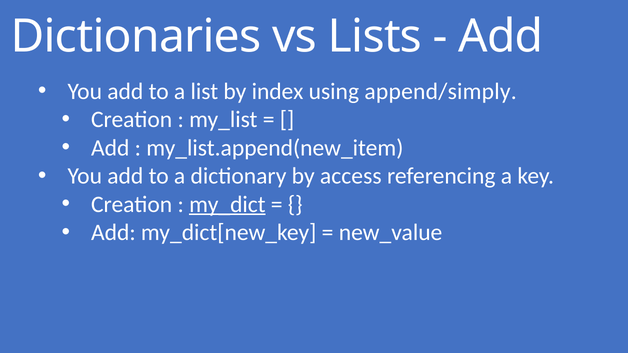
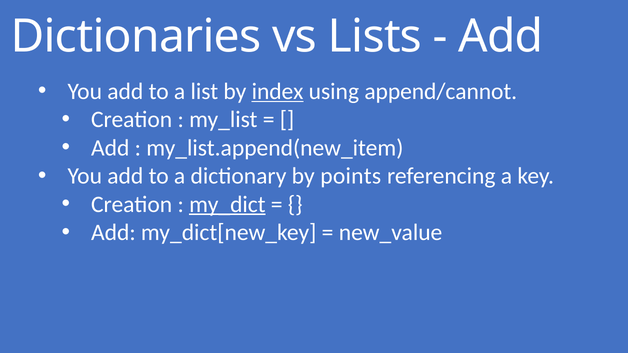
index underline: none -> present (278, 91)
append/simply: append/simply -> append/cannot (441, 91)
access: access -> points (351, 176)
